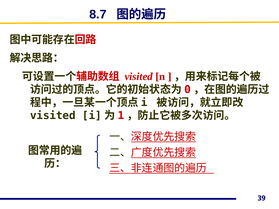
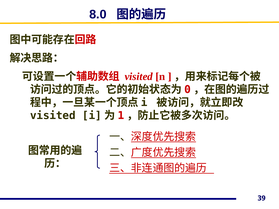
8.7: 8.7 -> 8.0 (98, 14)
